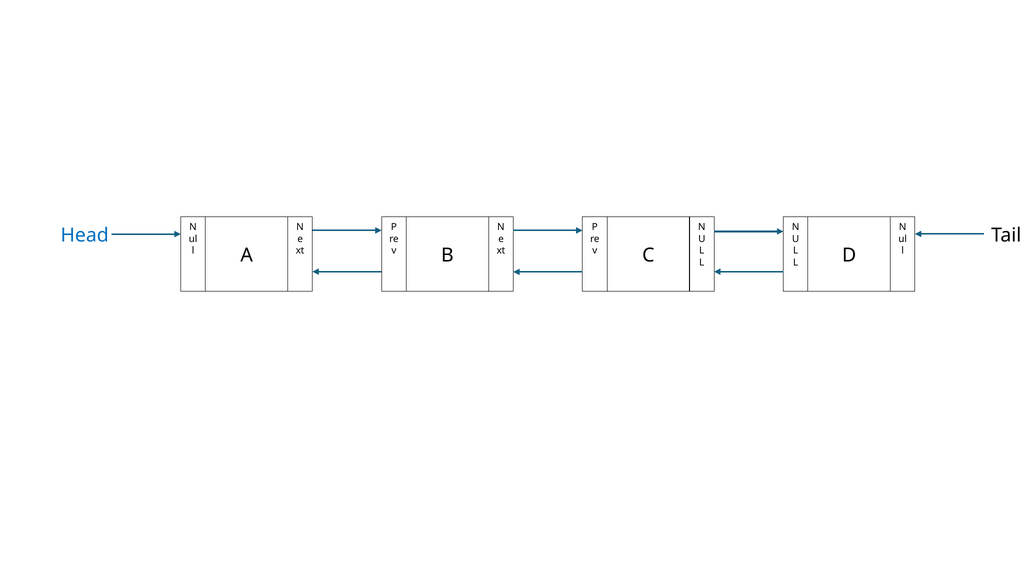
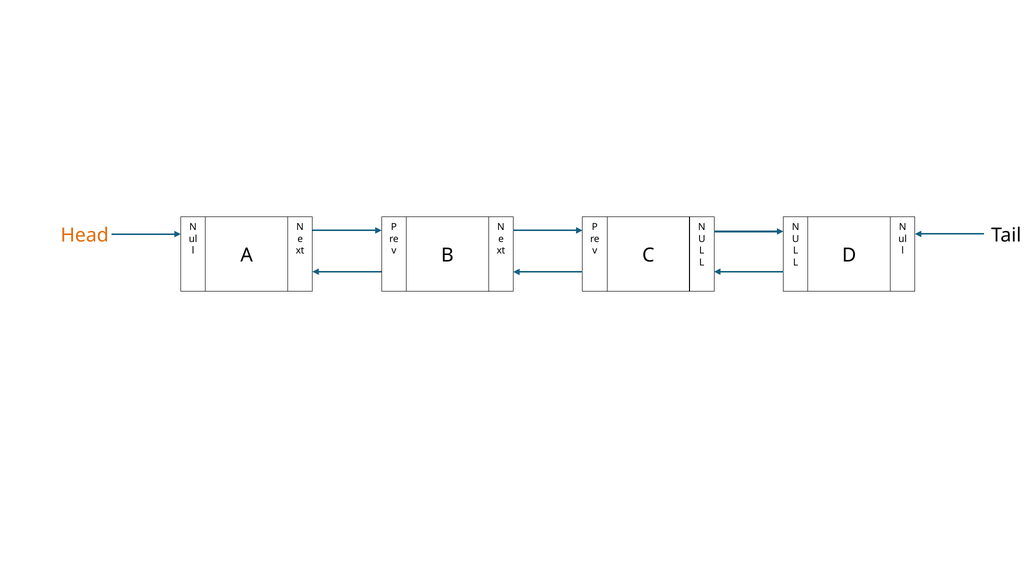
Head colour: blue -> orange (85, 235)
